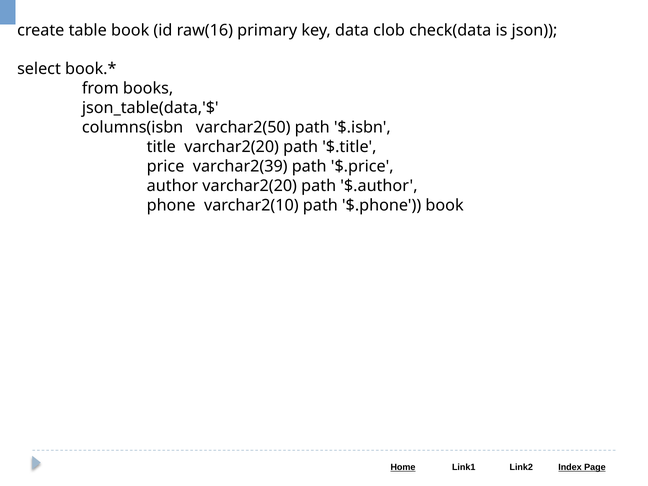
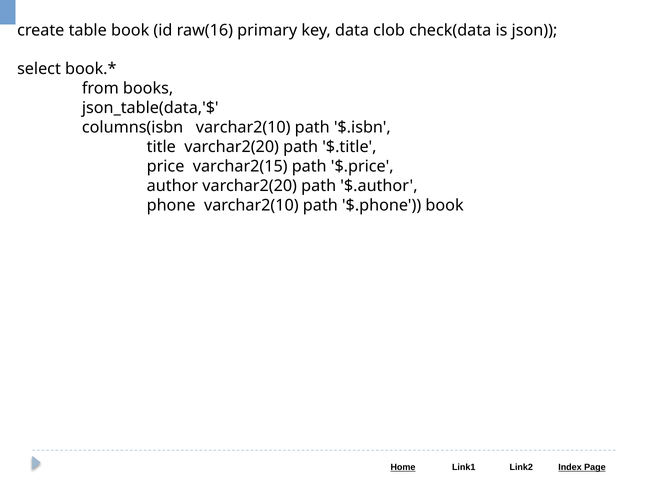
columns(isbn varchar2(50: varchar2(50 -> varchar2(10 (243, 127)
varchar2(39: varchar2(39 -> varchar2(15 (240, 166)
